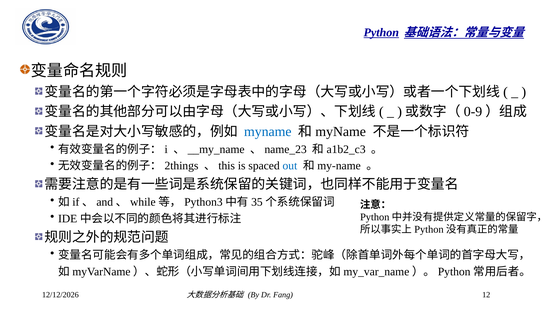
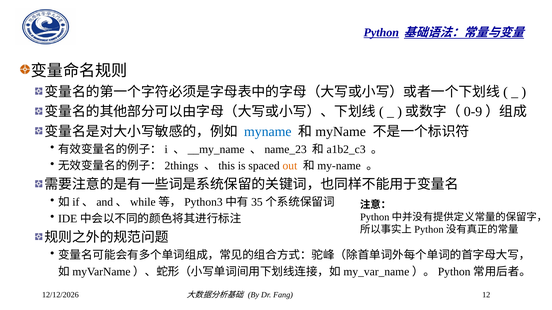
out colour: blue -> orange (290, 166)
